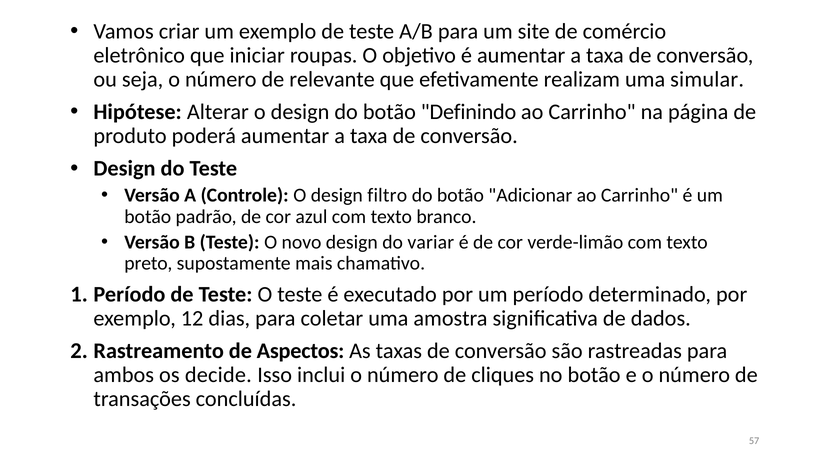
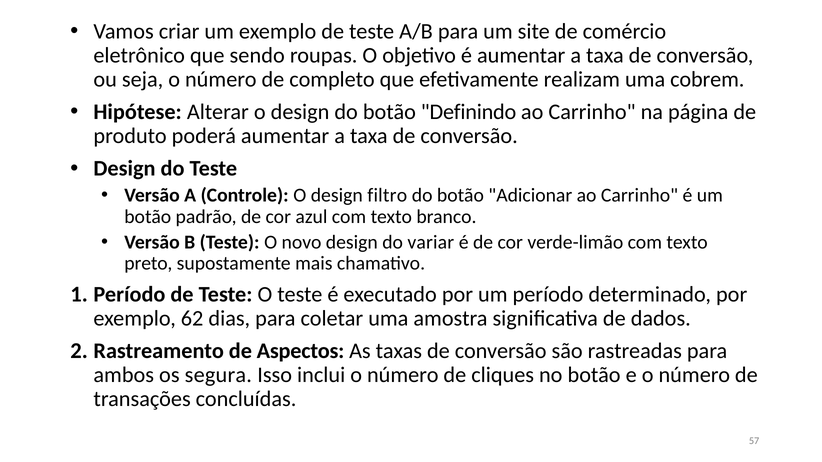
iniciar: iniciar -> sendo (257, 55)
relevante: relevante -> completo (332, 79)
simular: simular -> cobrem (707, 79)
12: 12 -> 62 (192, 319)
decide: decide -> segura (218, 375)
